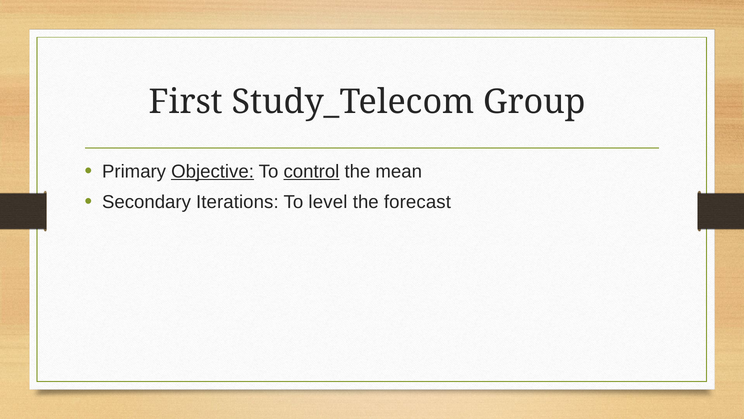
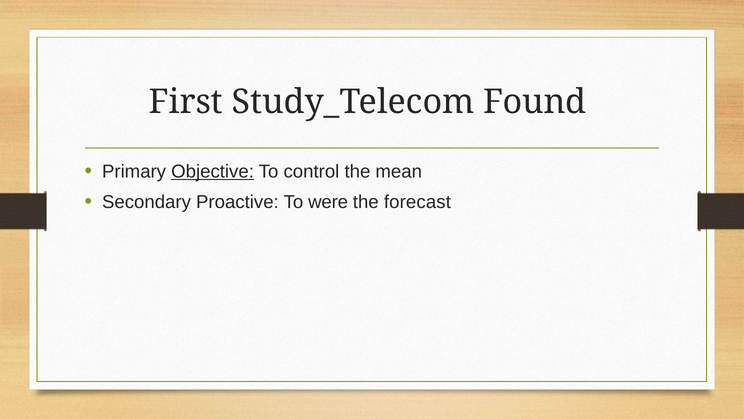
Group: Group -> Found (535, 102)
control underline: present -> none (311, 171)
Iterations: Iterations -> Proactive (237, 202)
level: level -> were (328, 202)
